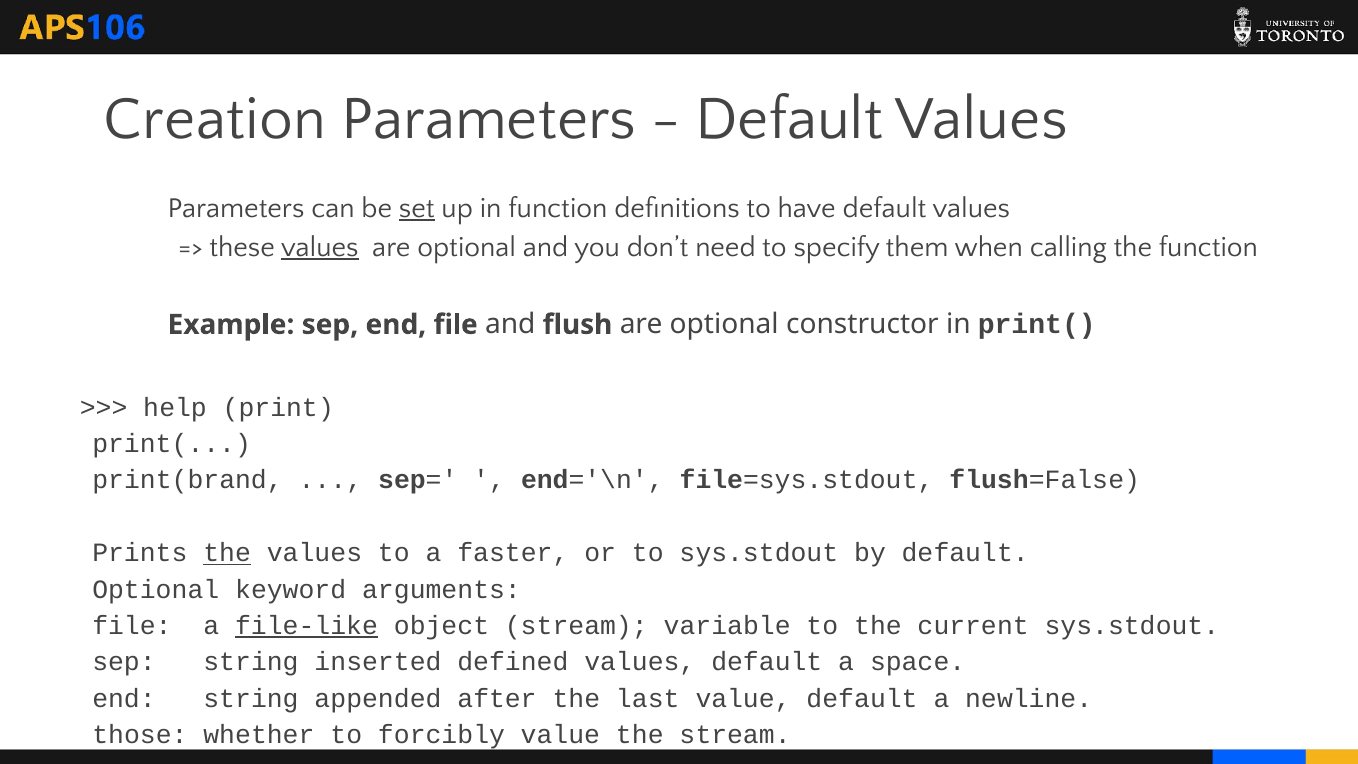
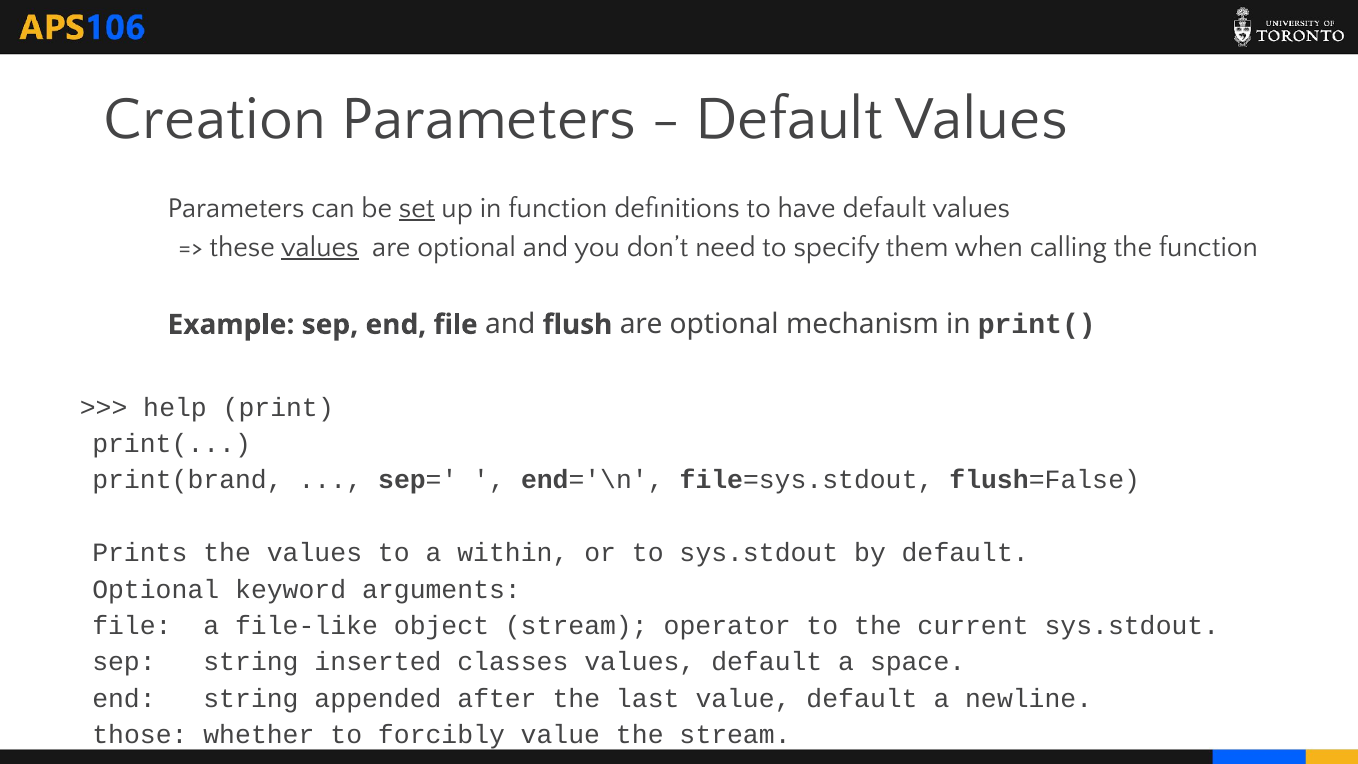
constructor: constructor -> mechanism (862, 325)
the underline: present -> none (227, 553)
faster: faster -> within (513, 553)
file-like underline: present -> none (306, 626)
variable: variable -> operator (727, 626)
defined: defined -> classes (513, 662)
